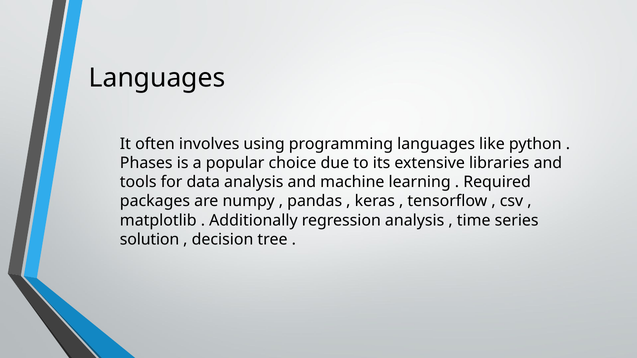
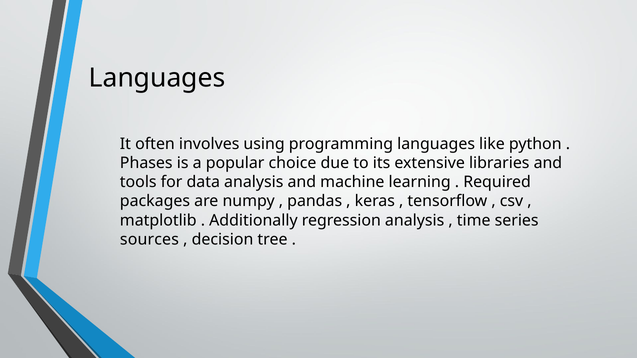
solution: solution -> sources (149, 240)
